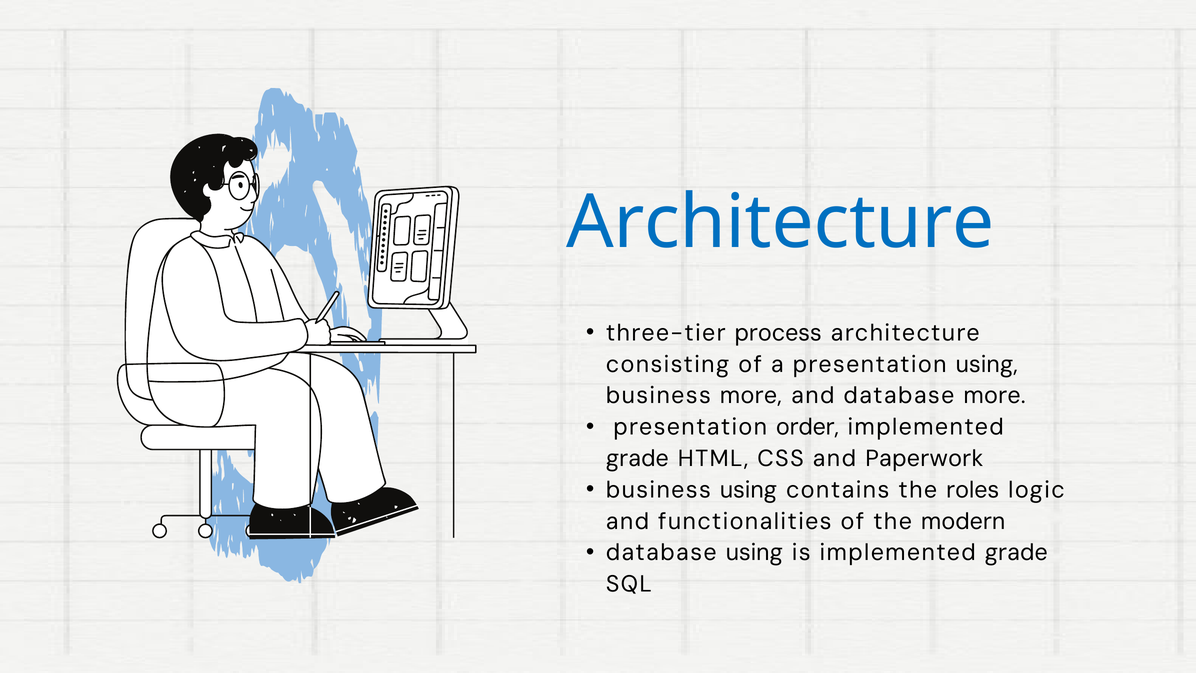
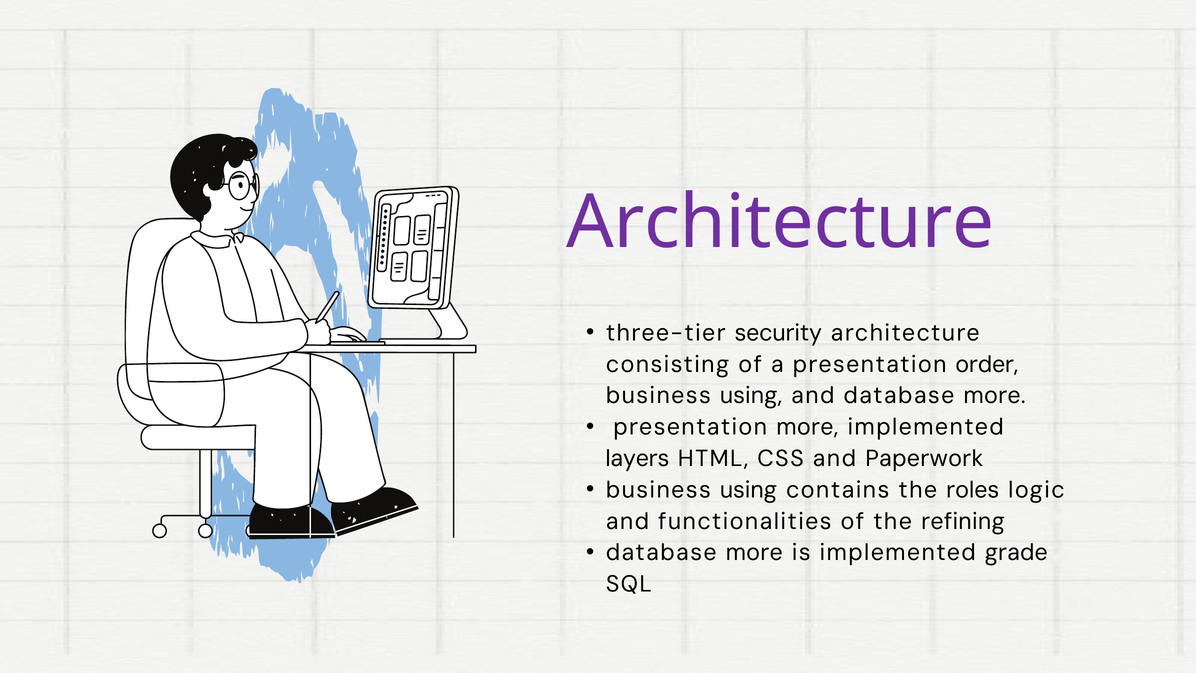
Architecture colour: blue -> purple (780, 222)
process: process -> security (778, 333)
presentation using: using -> order (987, 364)
more: more -> using (751, 396)
presentation order: order -> more (807, 427)
grade: grade -> layers (637, 458)
modern: modern -> refining (963, 521)
using: using -> more (754, 553)
